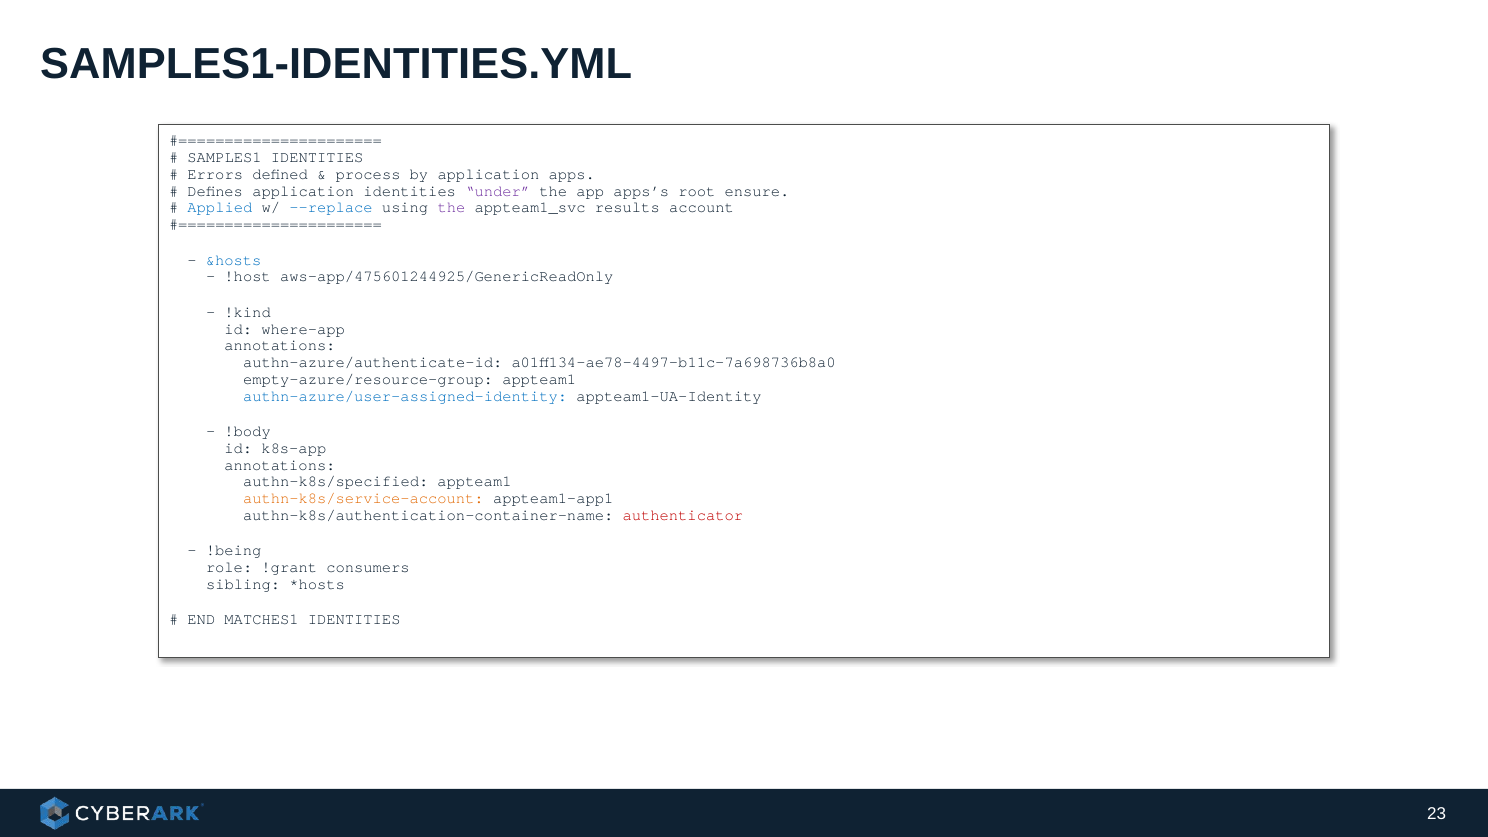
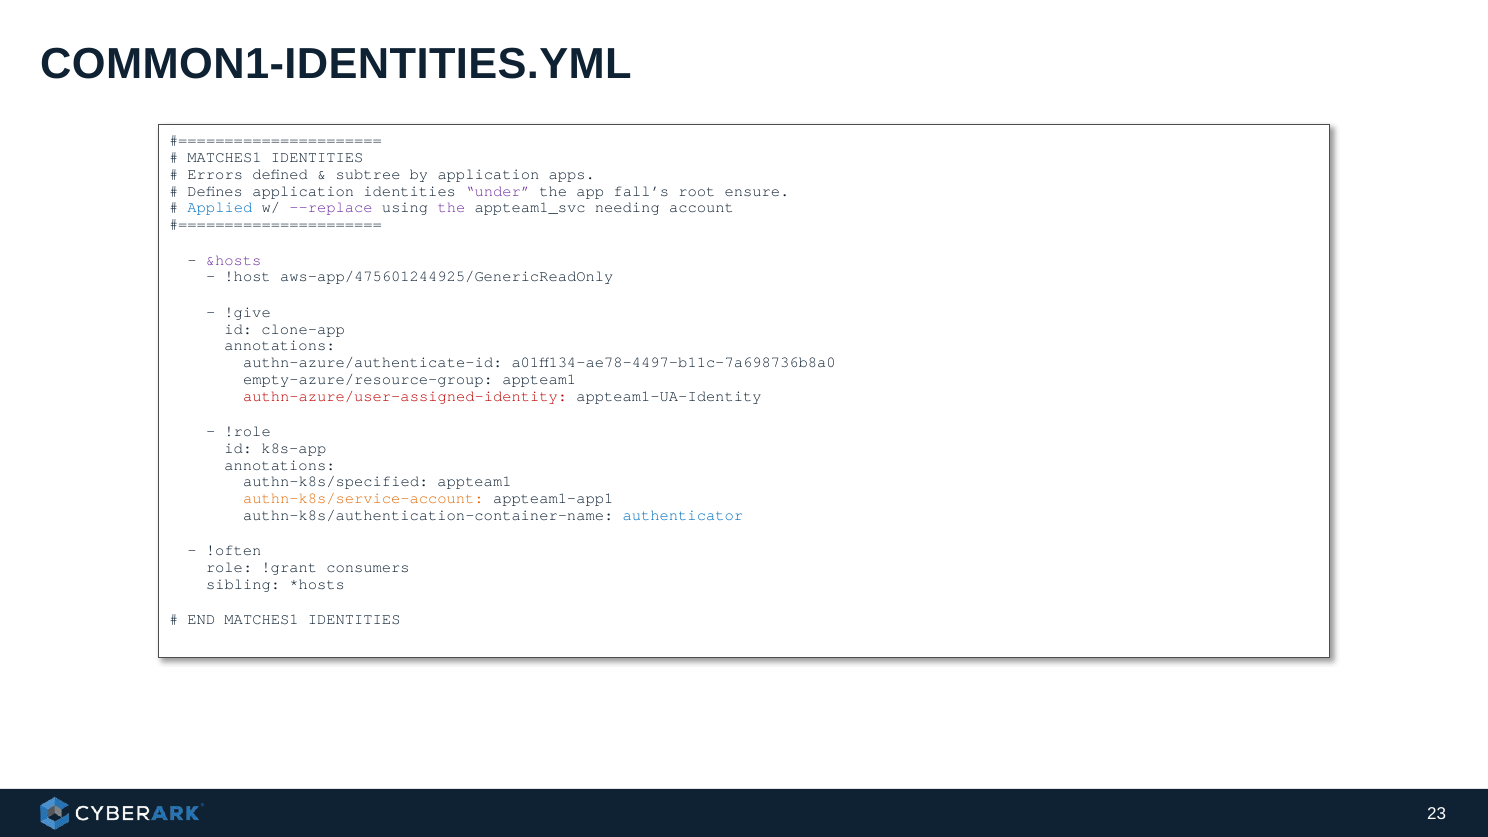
SAMPLES1-IDENTITIES.YML: SAMPLES1-IDENTITIES.YML -> COMMON1-IDENTITIES.YML (336, 64)
SAMPLES1: SAMPLES1 -> MATCHES1 (225, 157)
process: process -> subtree (368, 174)
apps’s: apps’s -> fall’s (641, 191)
--replace colour: blue -> purple (331, 208)
results: results -> needing (627, 208)
&hosts colour: blue -> purple (234, 260)
!kind: !kind -> !give (248, 312)
where-app: where-app -> clone-app (303, 329)
authn-azure/user-assigned-identity colour: blue -> red (405, 396)
!body: !body -> !role (248, 431)
authenticator colour: red -> blue (683, 515)
!being: !being -> !often (234, 551)
